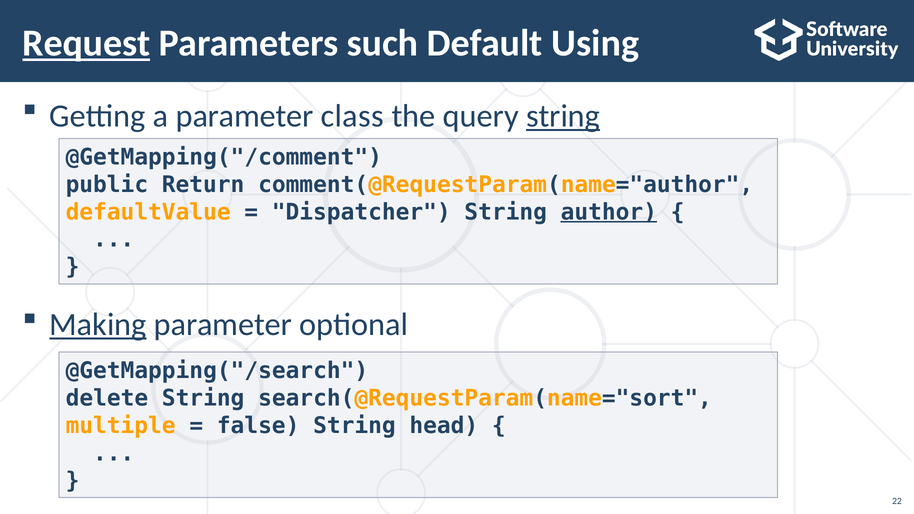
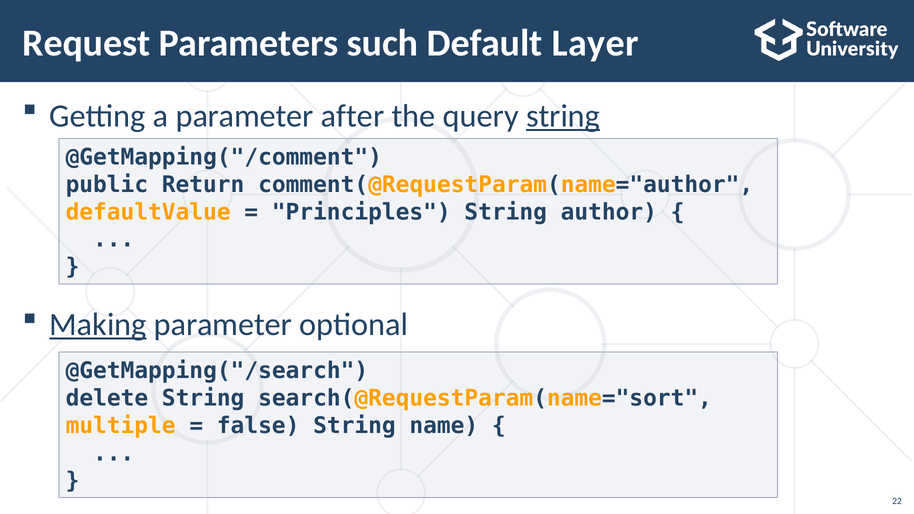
Request underline: present -> none (86, 43)
Using: Using -> Layer (595, 43)
class: class -> after (353, 116)
Dispatcher: Dispatcher -> Principles (361, 212)
author underline: present -> none (609, 212)
head: head -> name (444, 426)
